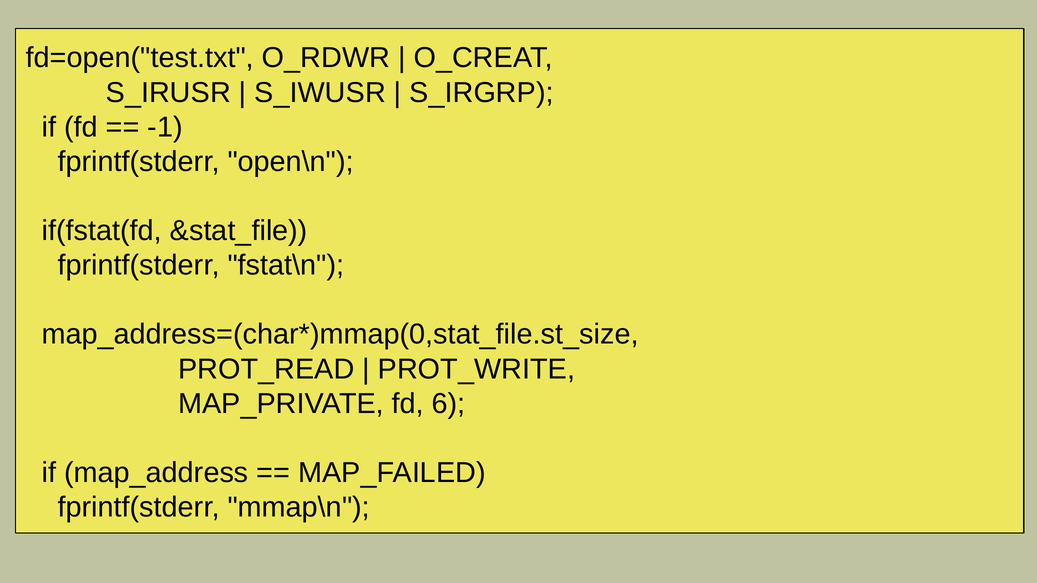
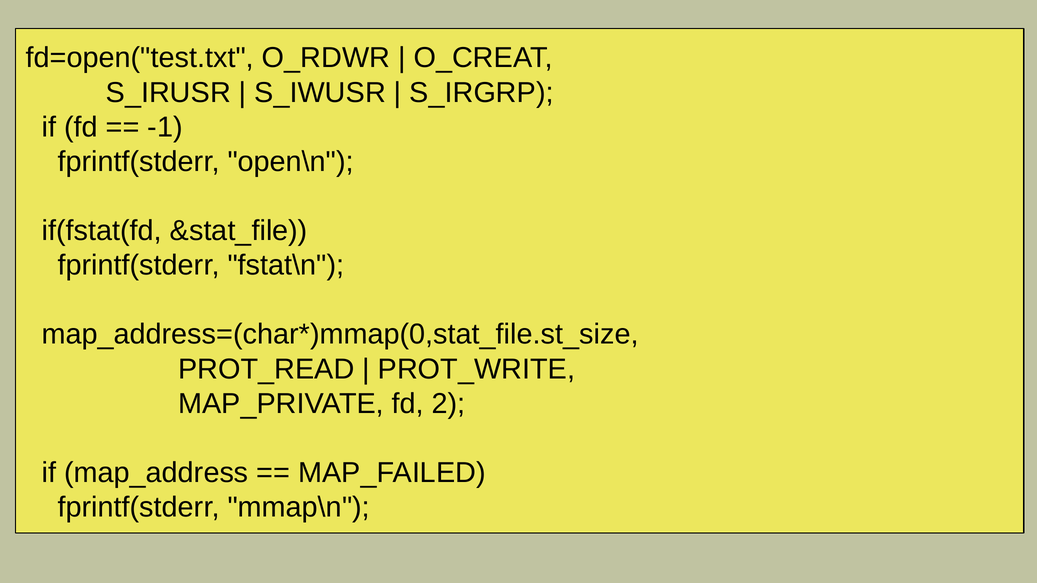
6: 6 -> 2 (449, 404)
